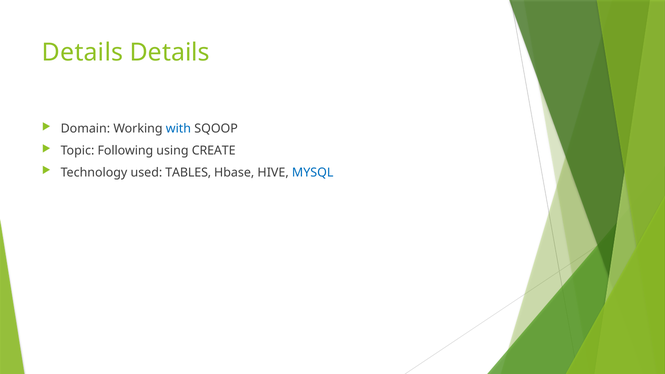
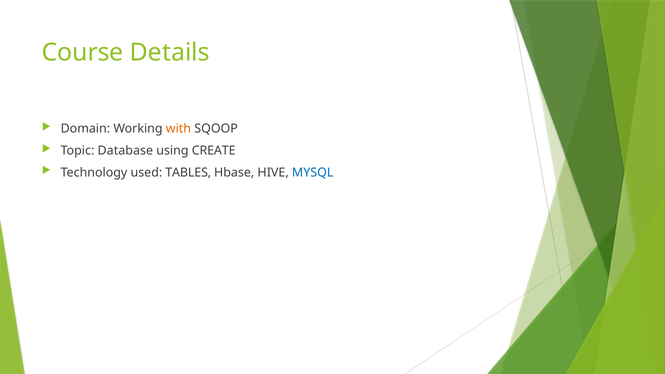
Details: Details -> Course (83, 52)
with colour: blue -> orange (178, 129)
Following: Following -> Database (125, 151)
